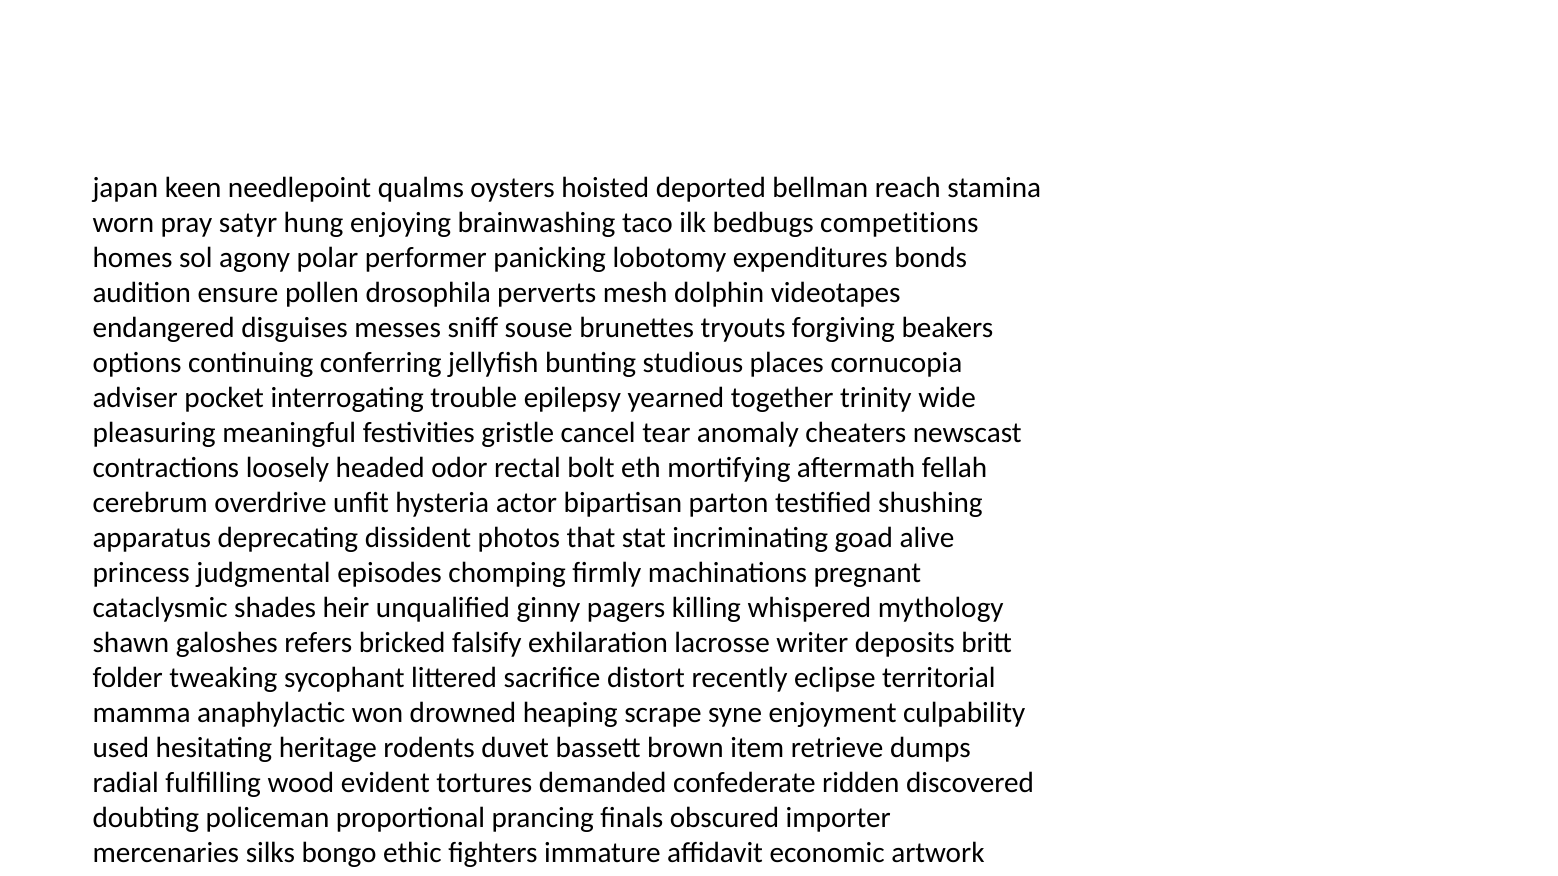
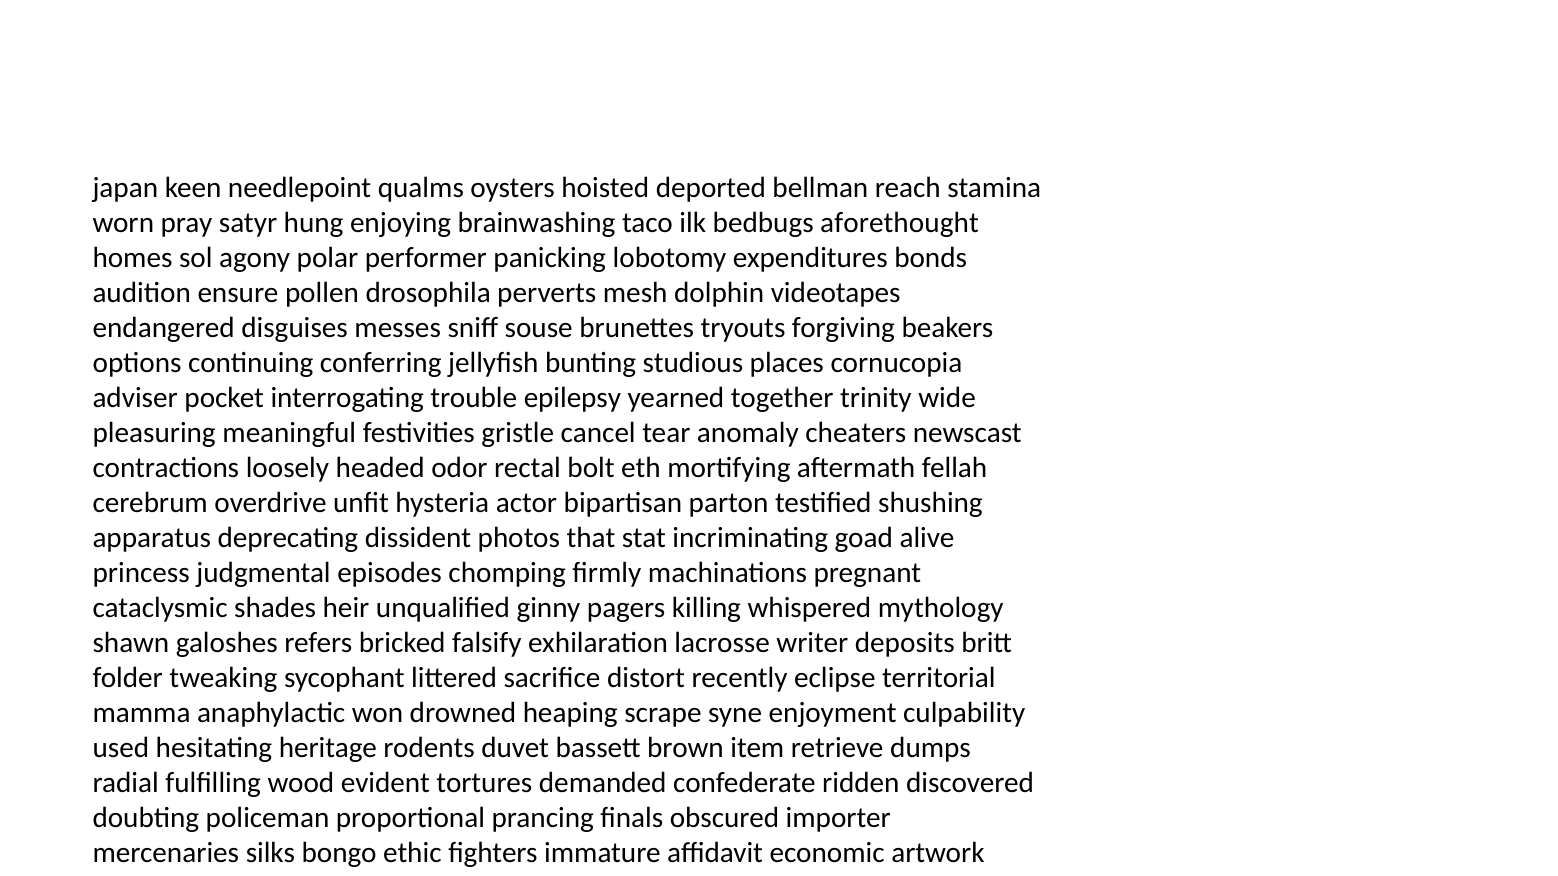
competitions: competitions -> aforethought (900, 223)
